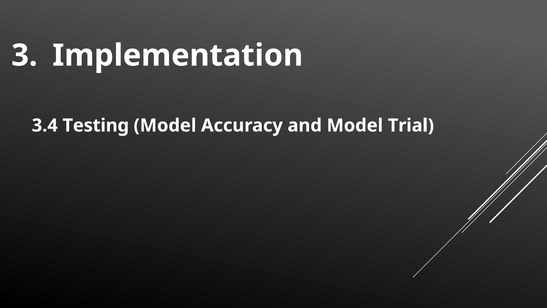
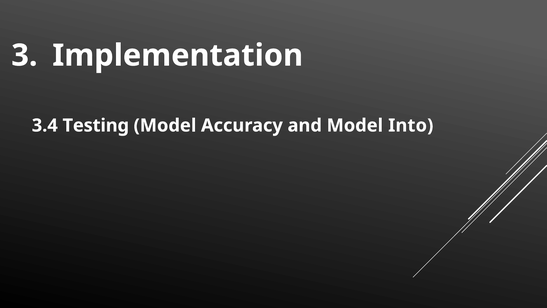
Trial: Trial -> Into (411, 125)
